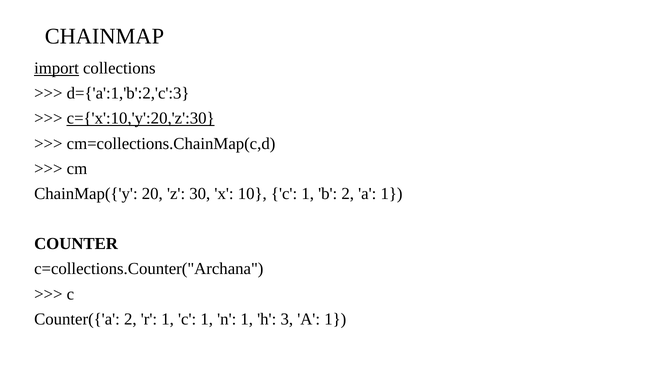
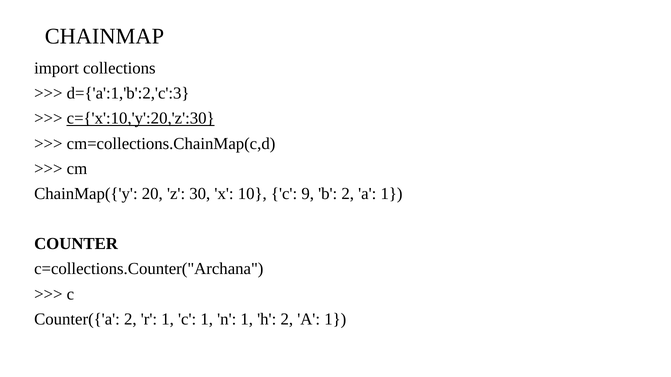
import underline: present -> none (56, 68)
10 c 1: 1 -> 9 (308, 194)
h 3: 3 -> 2 (287, 319)
